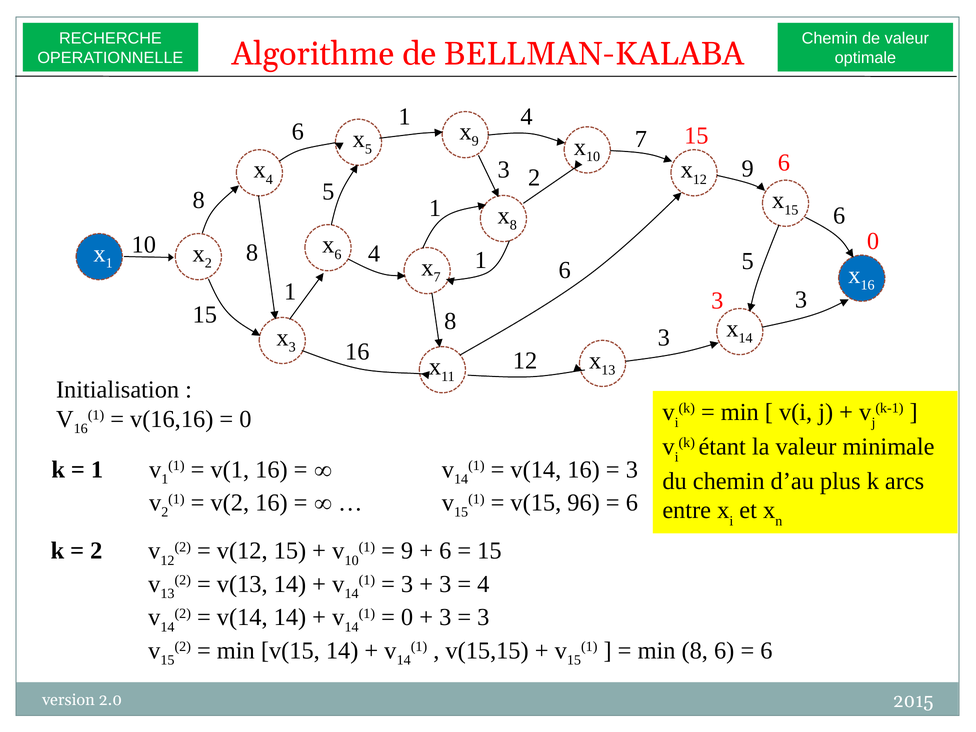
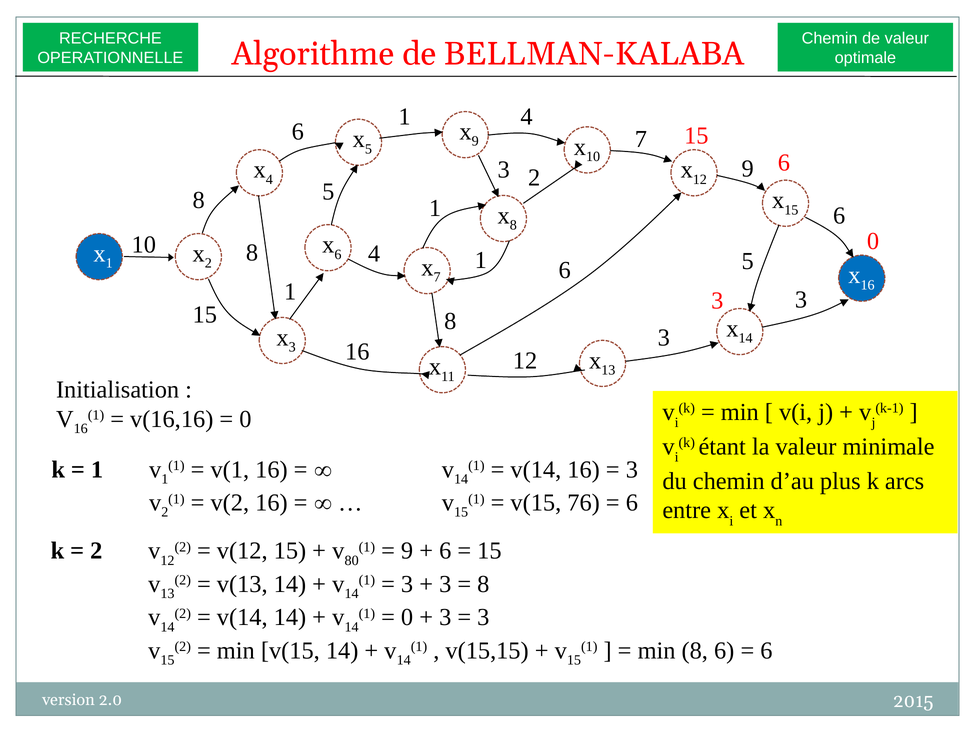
96: 96 -> 76 (584, 503)
10: 10 -> 80 (352, 560)
4: 4 -> 8 (483, 584)
